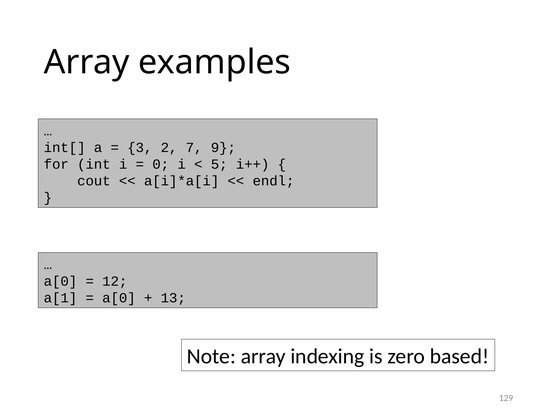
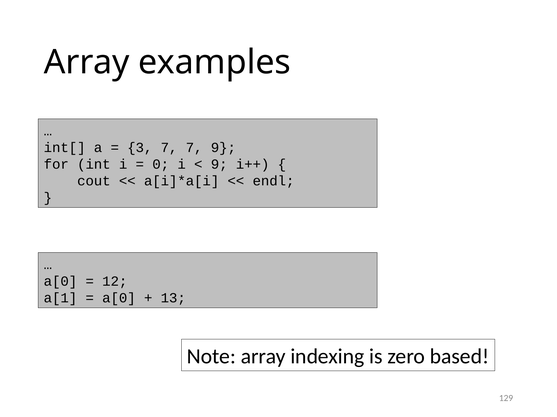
3 2: 2 -> 7 (169, 148)
5: 5 -> 9 (219, 164)
